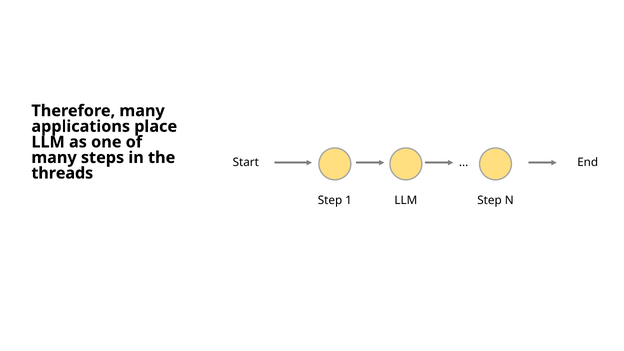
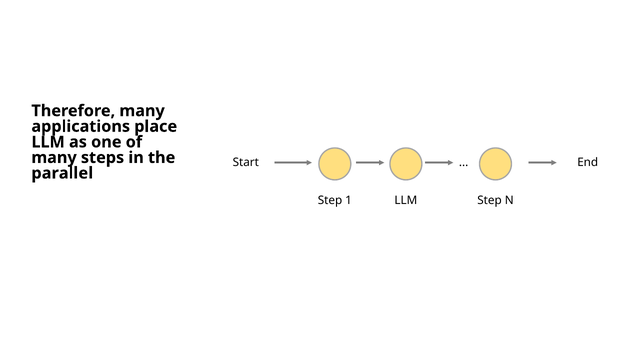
threads: threads -> parallel (62, 173)
